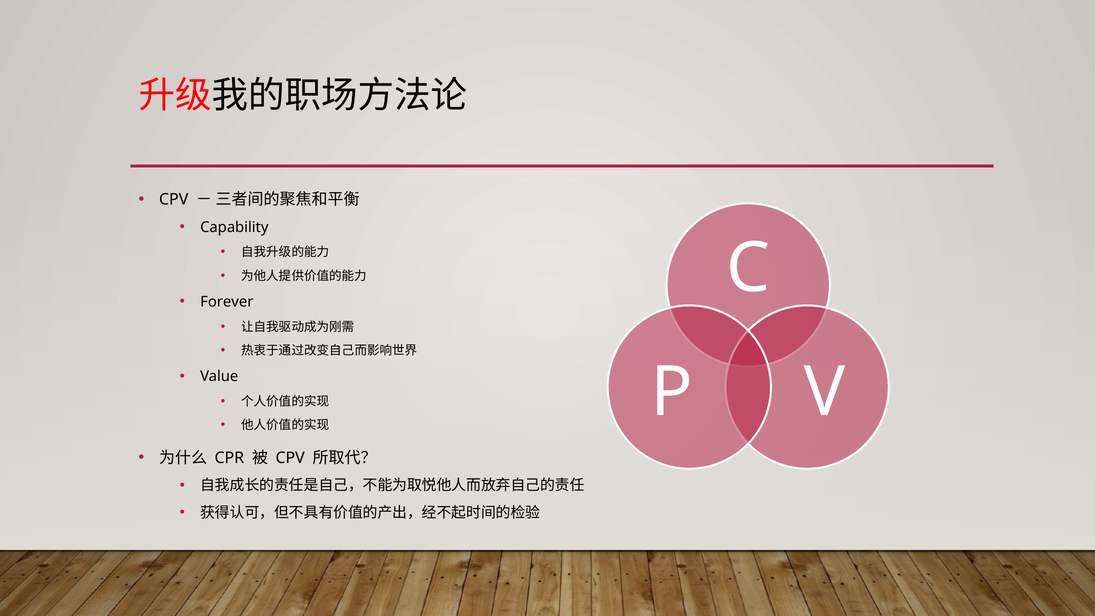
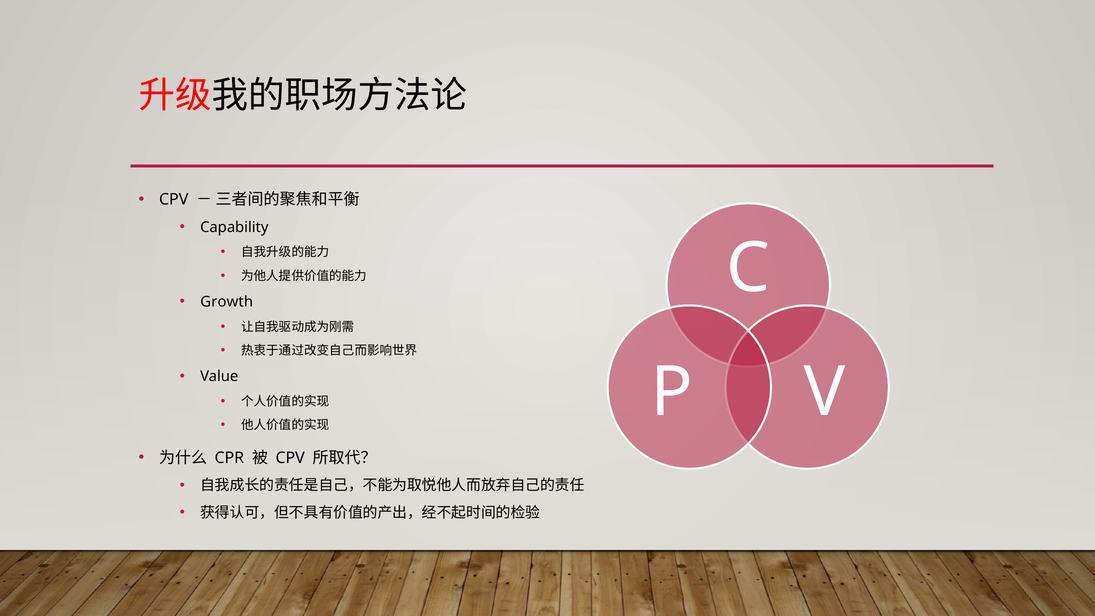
Forever: Forever -> Growth (227, 302)
